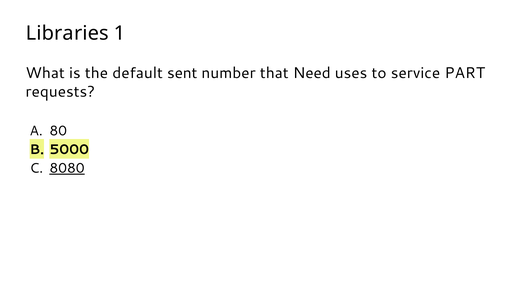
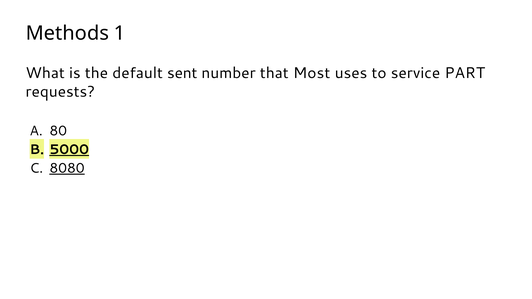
Libraries: Libraries -> Methods (67, 33)
Need: Need -> Most (312, 73)
5000 underline: none -> present (69, 150)
